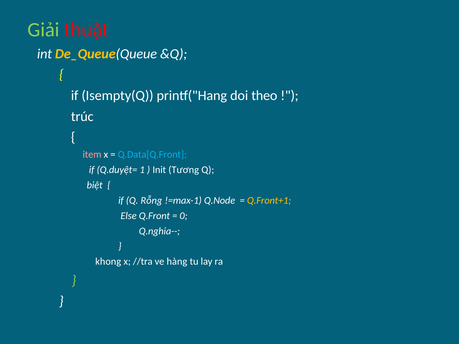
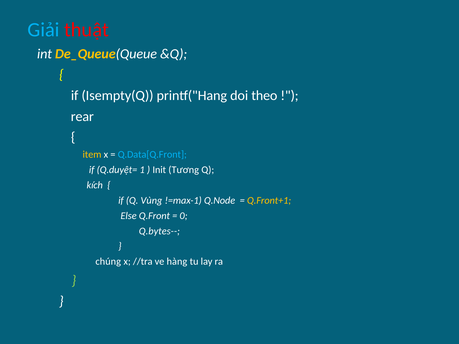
Giải colour: light green -> light blue (44, 30)
trúc: trúc -> rear (82, 116)
item colour: pink -> yellow (92, 155)
biệt: biệt -> kích (95, 185)
Rỗng: Rỗng -> Vùng (151, 201)
Q.nghia--: Q.nghia-- -> Q.bytes-- (159, 231)
khong: khong -> chúng (108, 262)
